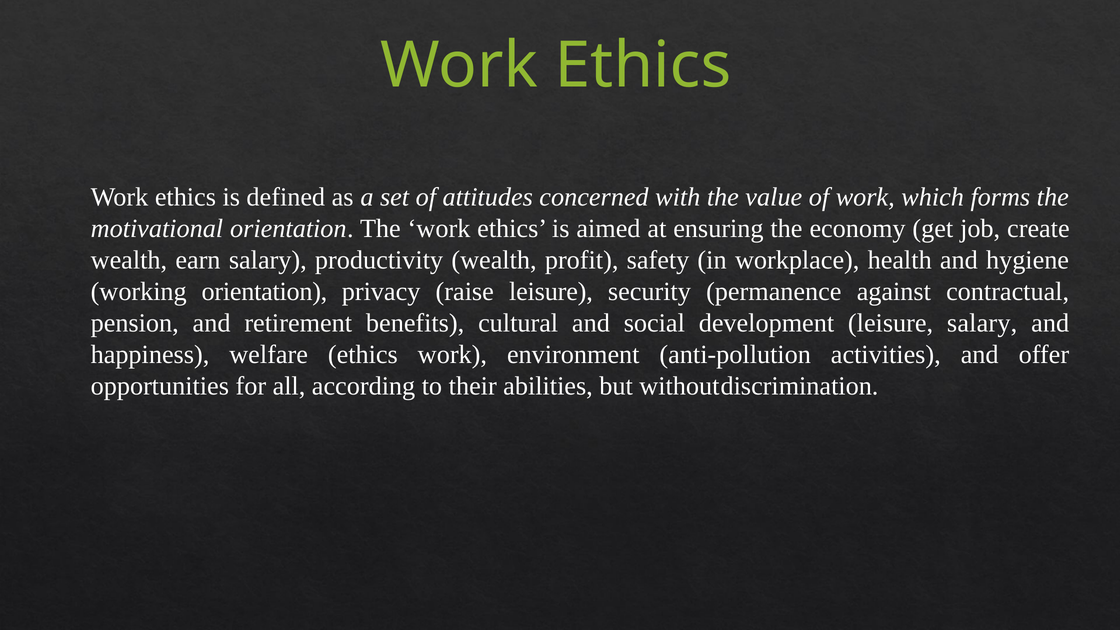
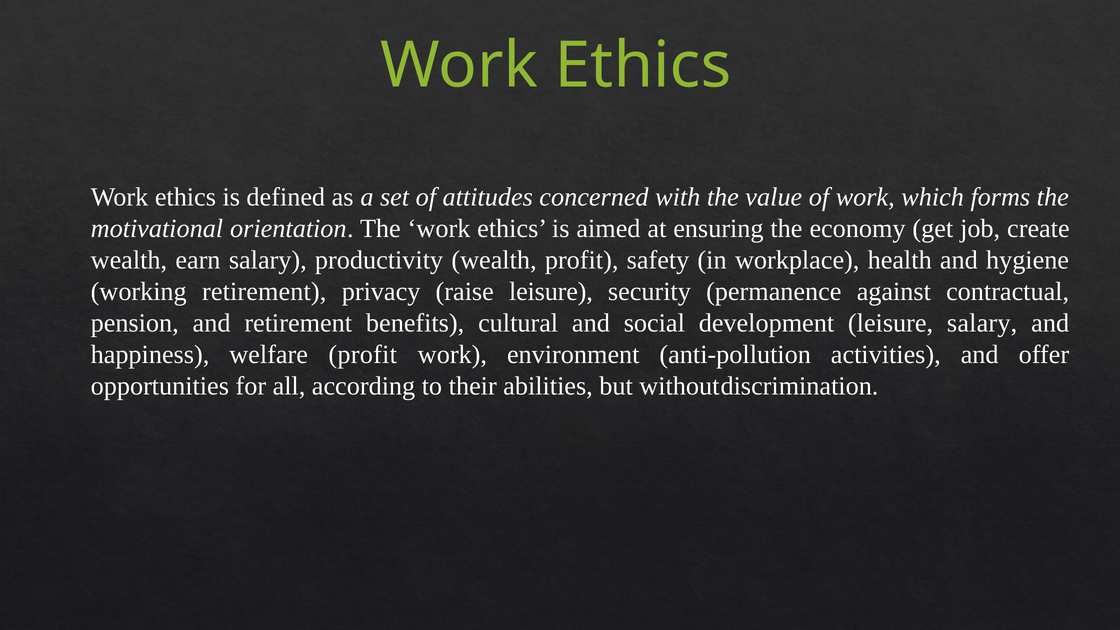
working orientation: orientation -> retirement (264, 292)
welfare ethics: ethics -> profit (363, 355)
